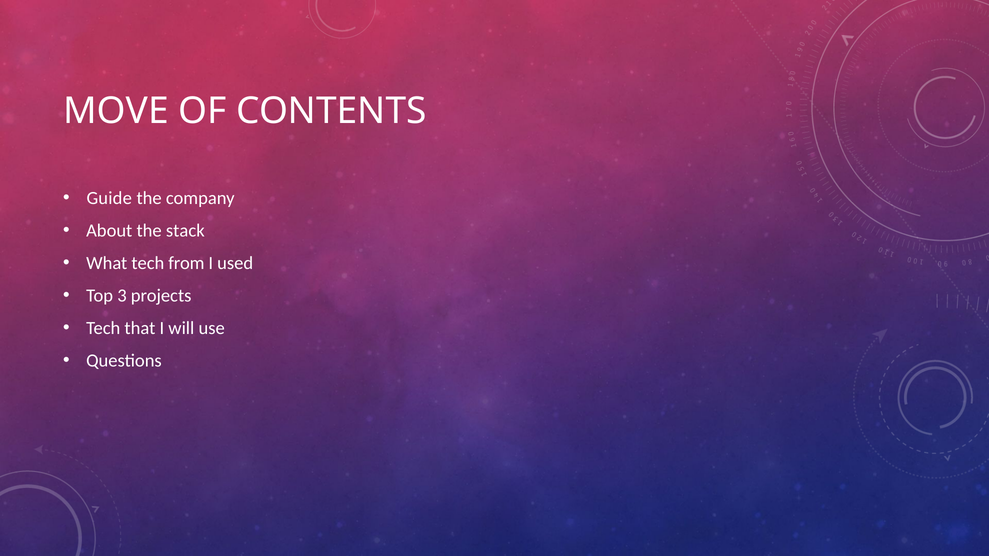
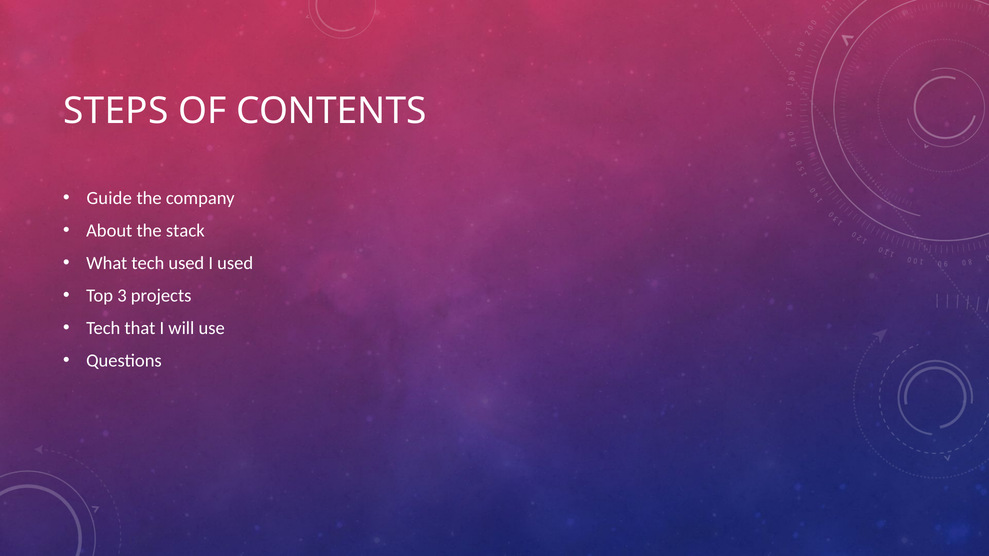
MOVE: MOVE -> STEPS (116, 111)
tech from: from -> used (186, 263)
